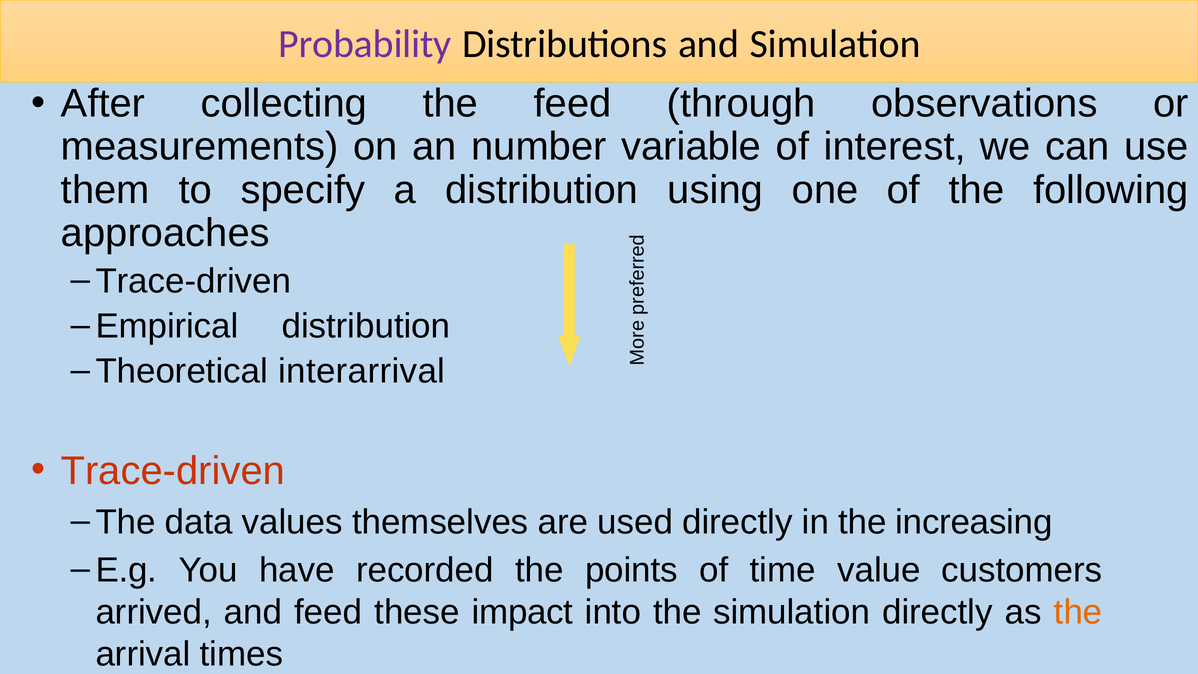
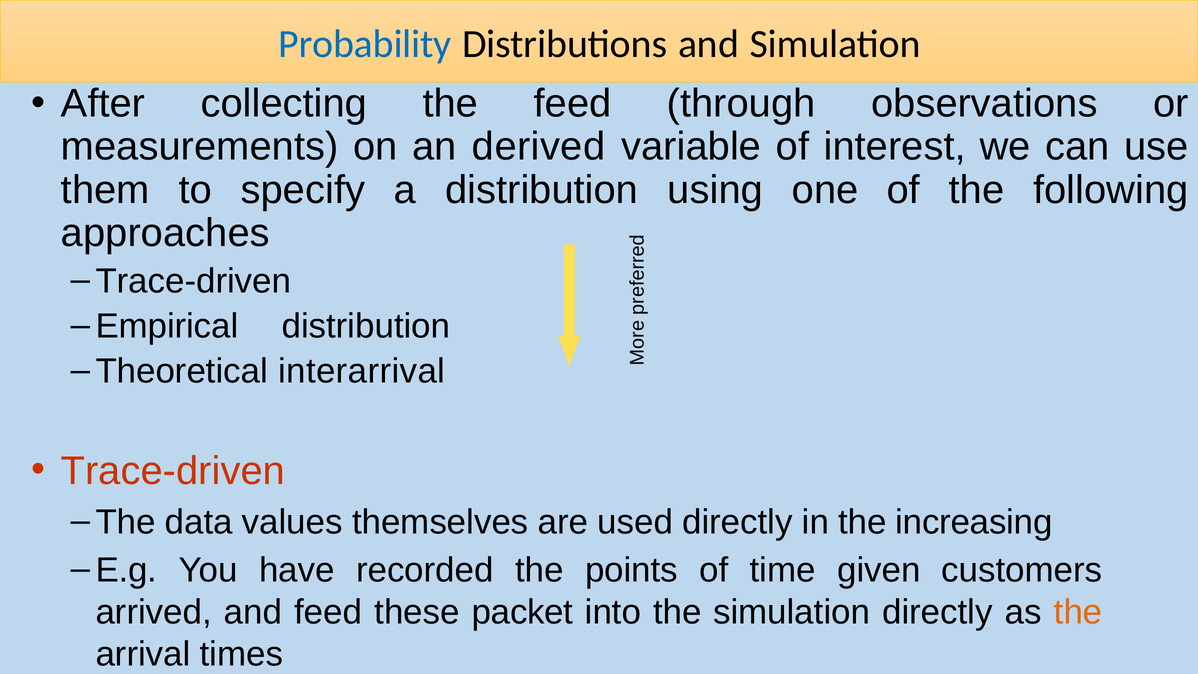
Probability colour: purple -> blue (365, 44)
number: number -> derived (539, 147)
value: value -> given (879, 570)
impact: impact -> packet (522, 612)
